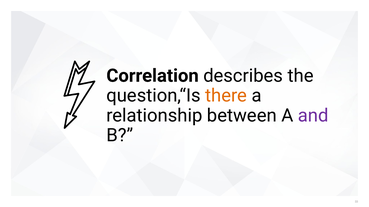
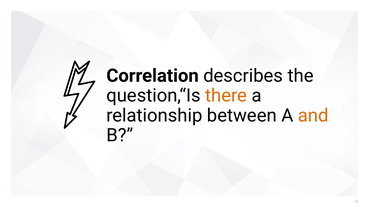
and colour: purple -> orange (313, 116)
